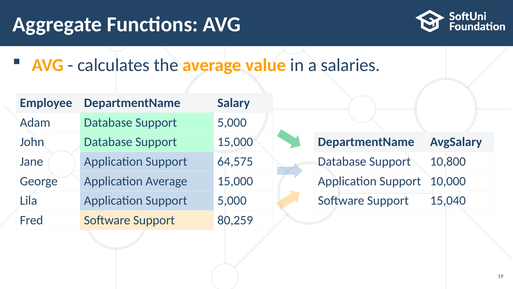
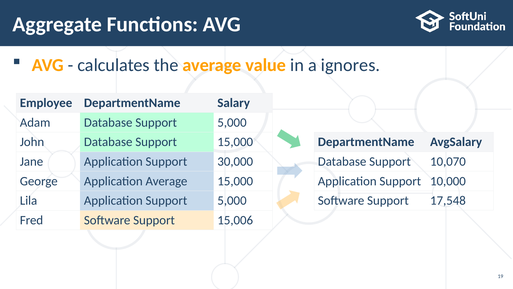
salaries: salaries -> ignores (350, 65)
64,575: 64,575 -> 30,000 (235, 161)
10,800: 10,800 -> 10,070 (448, 161)
15,040: 15,040 -> 17,548 (448, 200)
80,259: 80,259 -> 15,006 (235, 220)
